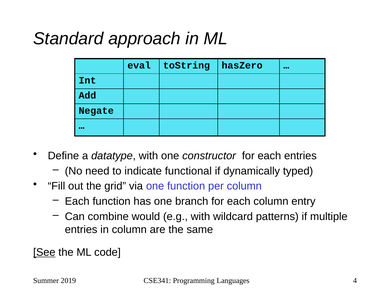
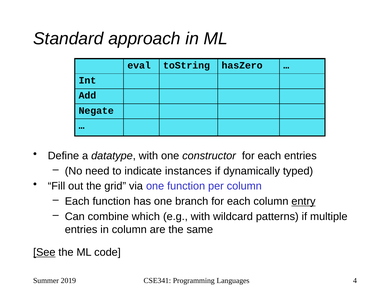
functional: functional -> instances (188, 171)
entry underline: none -> present (303, 201)
would: would -> which (146, 216)
